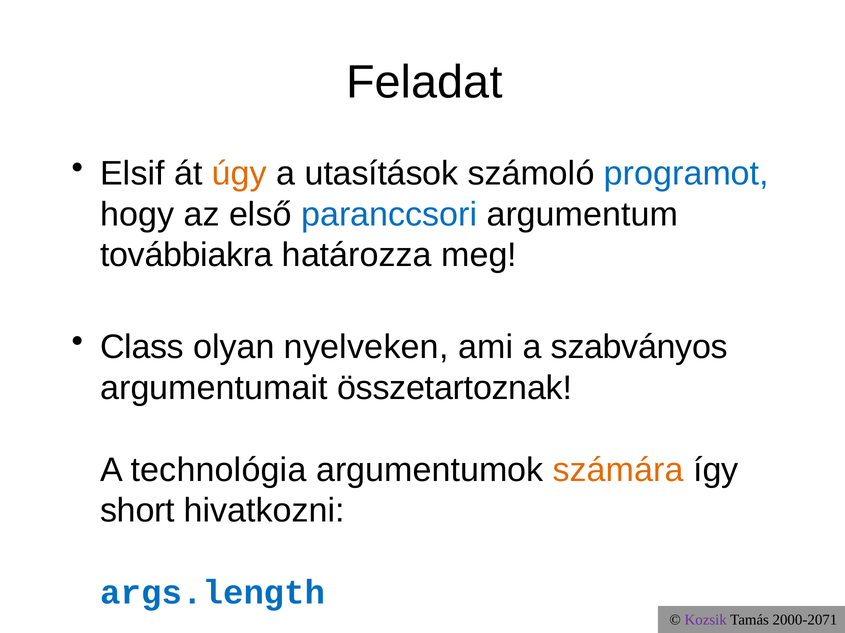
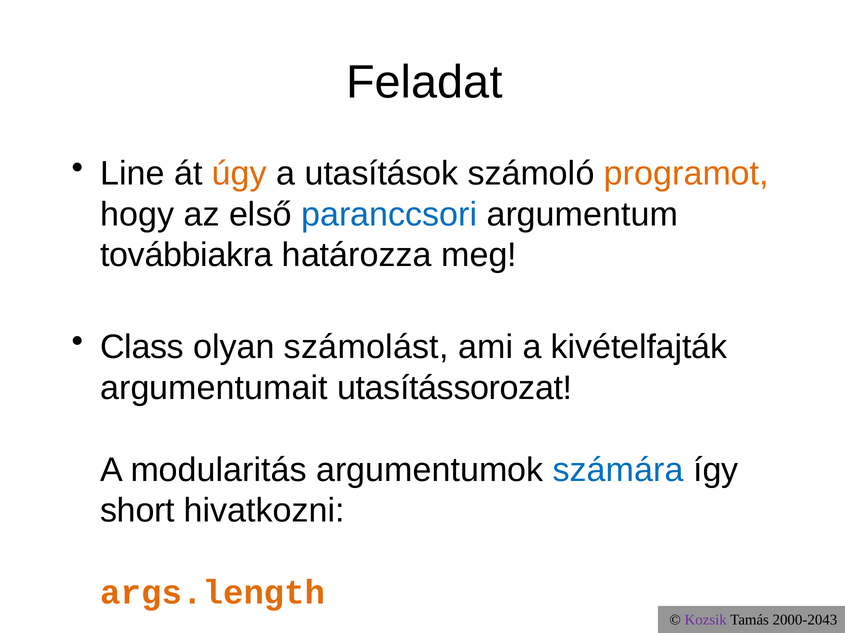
Elsif: Elsif -> Line (132, 174)
programot colour: blue -> orange (686, 174)
nyelveken: nyelveken -> számolást (366, 348)
szabványos: szabványos -> kivételfajták (639, 348)
összetartoznak: összetartoznak -> utasítássorozat (455, 389)
technológia: technológia -> modularitás (219, 470)
számára colour: orange -> blue (618, 470)
args.length colour: blue -> orange (213, 593)
2000-2071: 2000-2071 -> 2000-2043 (805, 620)
